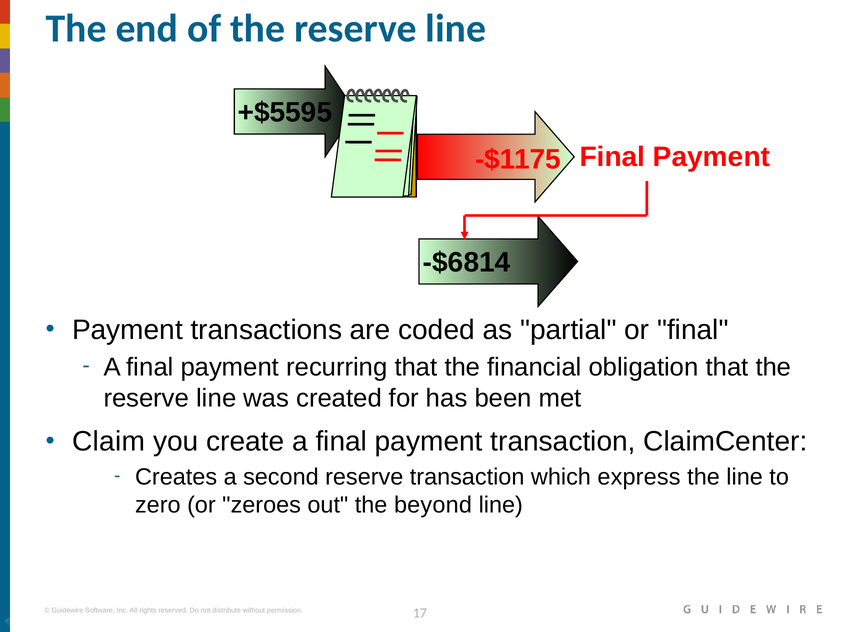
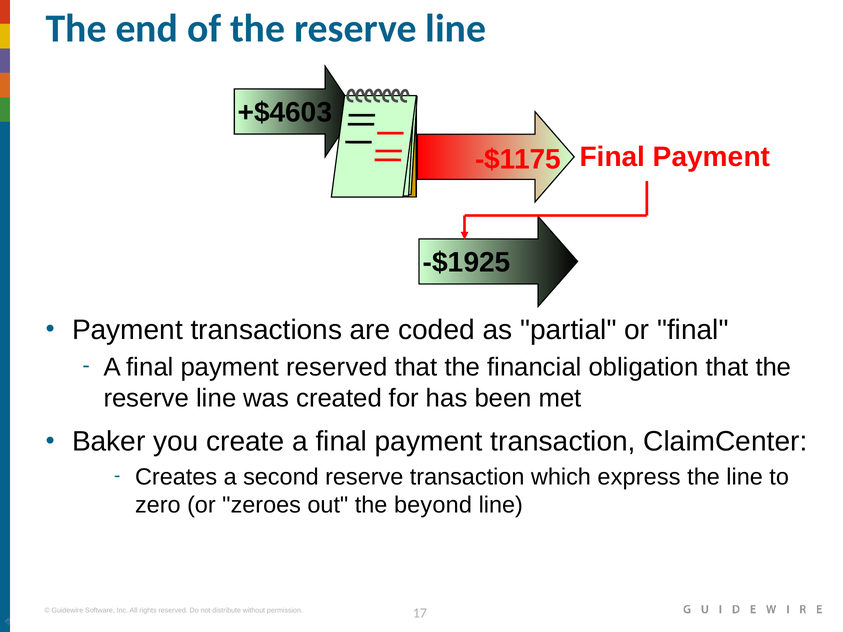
+$5595: +$5595 -> +$4603 (285, 112)
-$6814: -$6814 -> -$1925 (467, 262)
payment recurring: recurring -> reserved (337, 367)
Claim: Claim -> Baker (109, 442)
